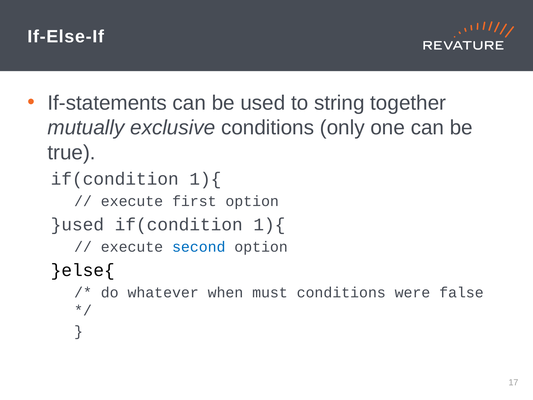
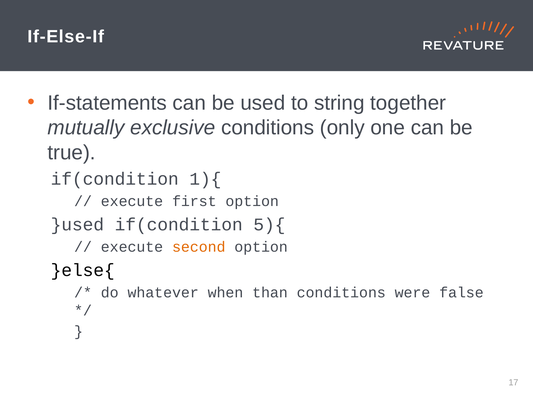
1){: 1){ -> 5){ (269, 225)
second colour: blue -> orange (199, 247)
must: must -> than (270, 292)
